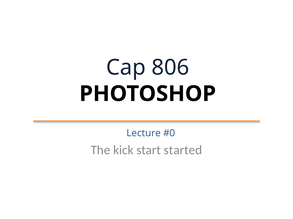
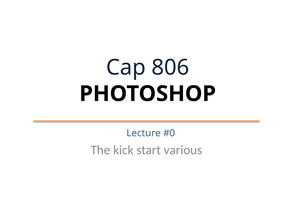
started: started -> various (183, 151)
